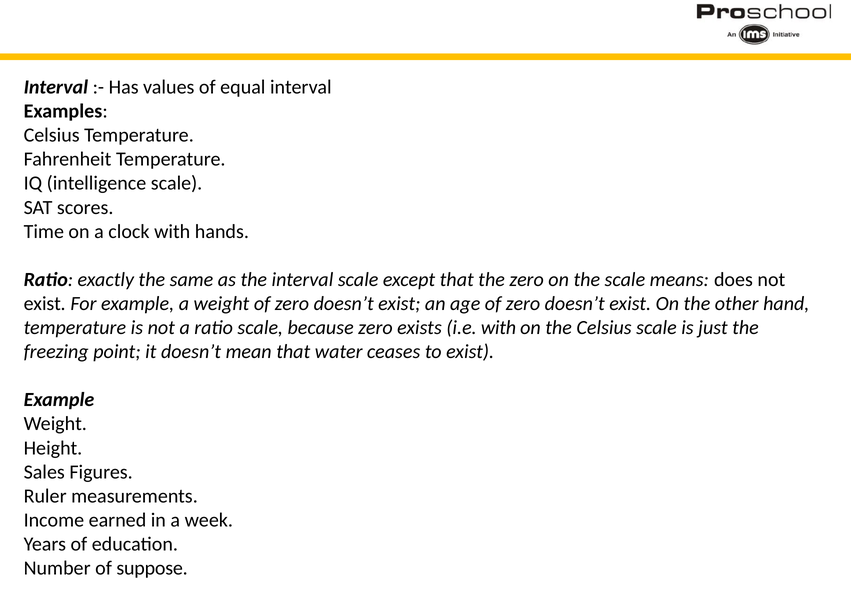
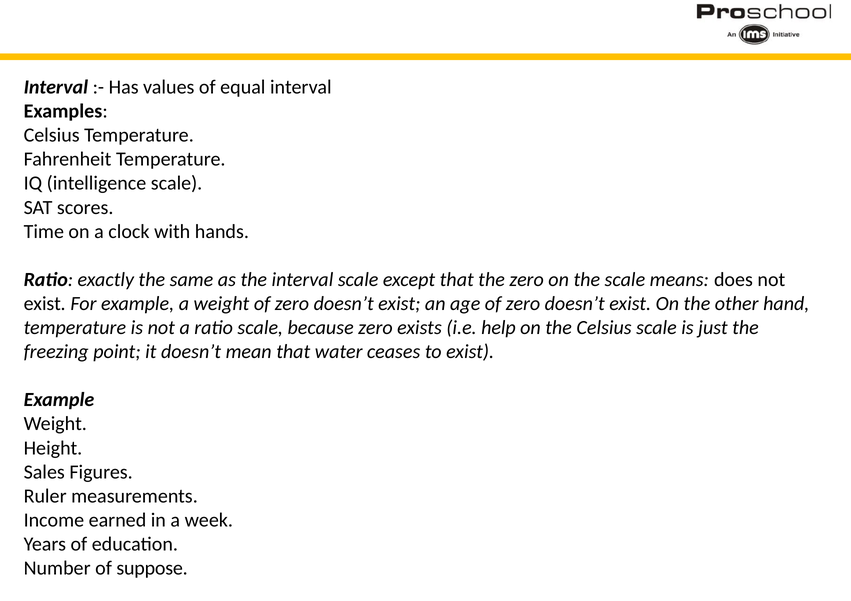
i.e with: with -> help (498, 328)
